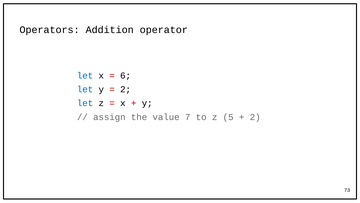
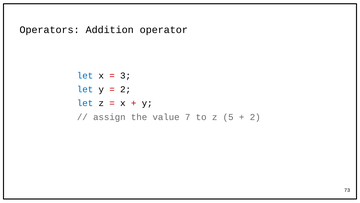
6: 6 -> 3 (126, 75)
